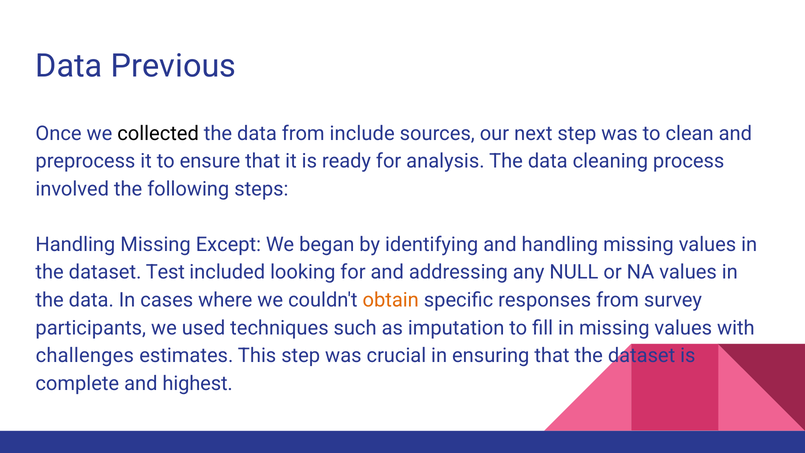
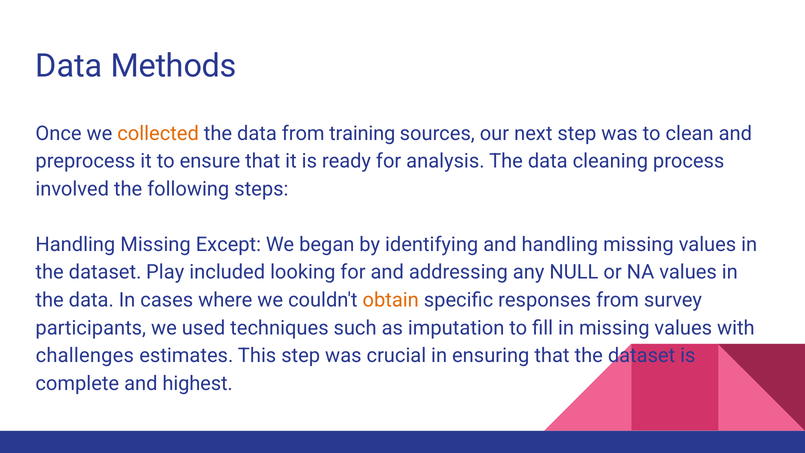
Previous: Previous -> Methods (174, 66)
collected colour: black -> orange (158, 133)
include: include -> training (362, 133)
Test: Test -> Play (165, 272)
